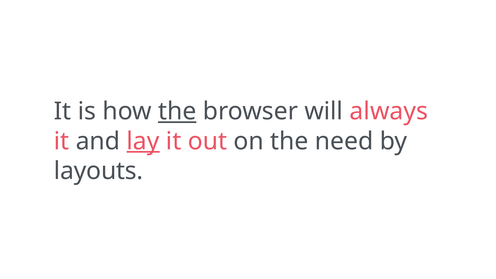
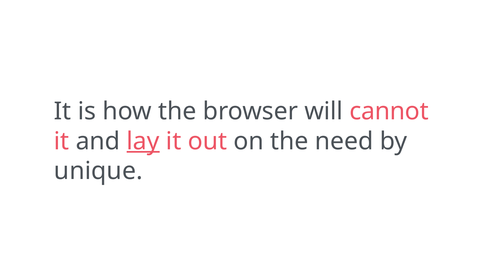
the underline: present -> none (177, 111)
always: always -> cannot (389, 111)
layouts: layouts -> unique (98, 171)
